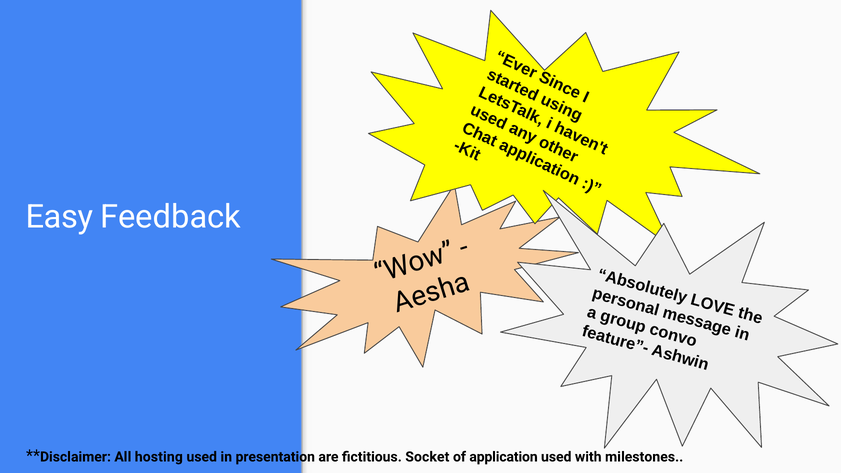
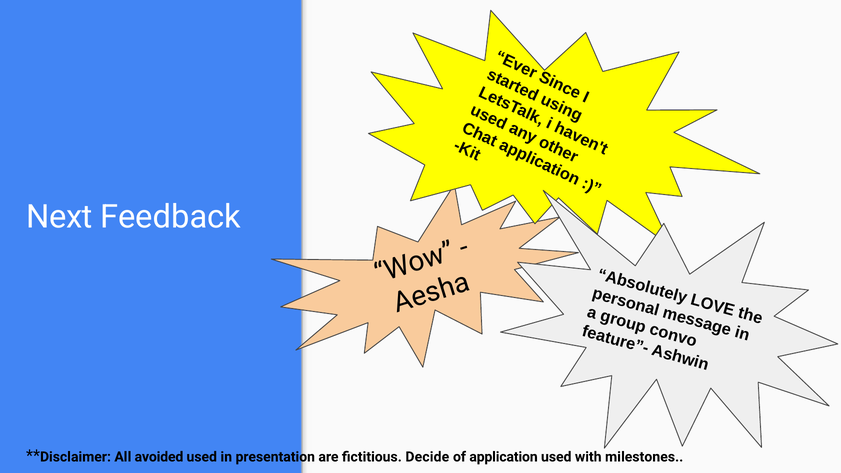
Easy: Easy -> Next (59, 217)
hosting: hosting -> avoided (159, 457)
Socket: Socket -> Decide (427, 457)
